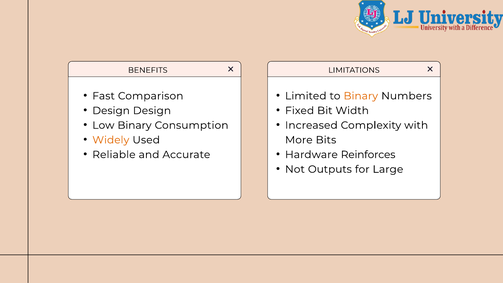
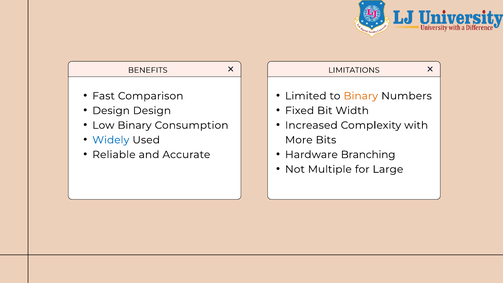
Widely colour: orange -> blue (111, 140)
Reinforces: Reinforces -> Branching (368, 155)
Outputs: Outputs -> Multiple (330, 169)
